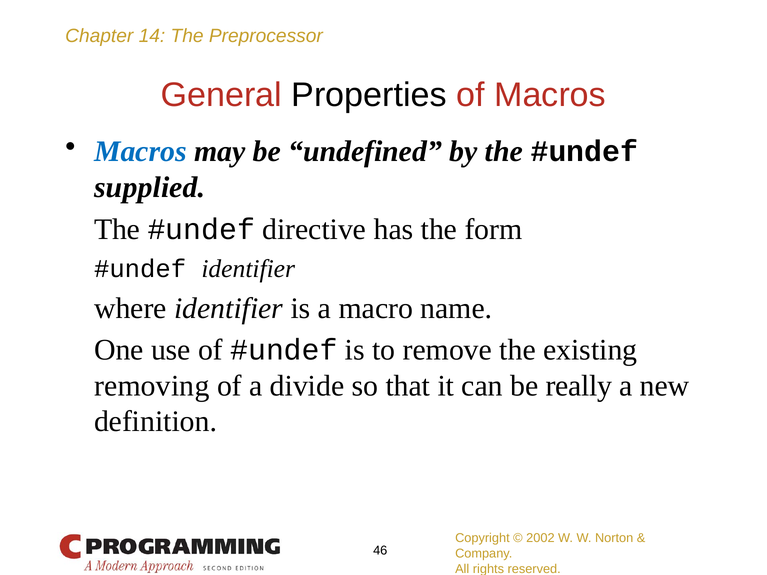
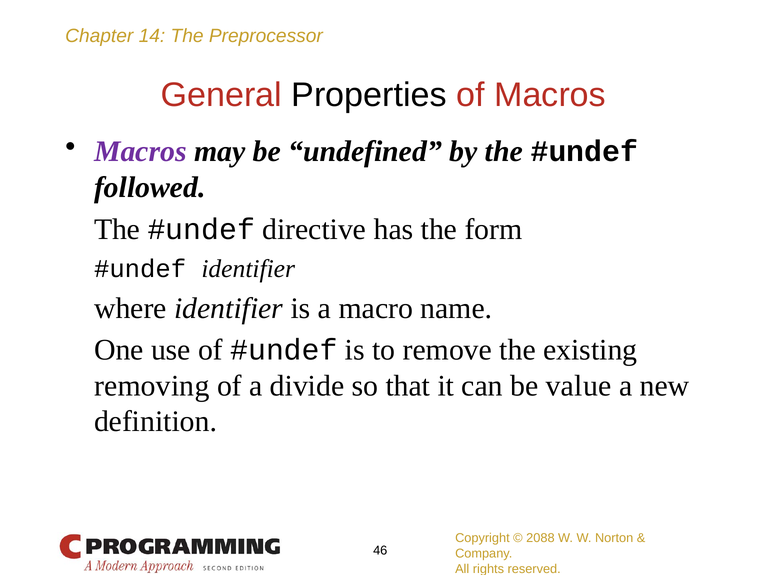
Macros colour: blue -> purple (140, 152)
supplied: supplied -> followed (150, 187)
really: really -> value (579, 386)
2002: 2002 -> 2088 (540, 538)
